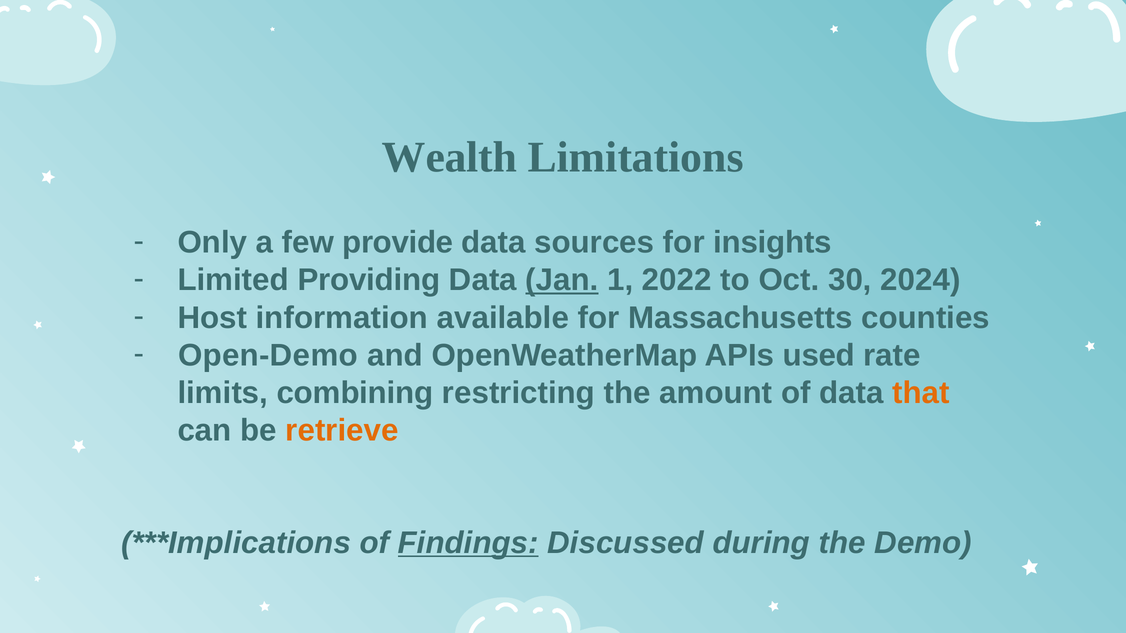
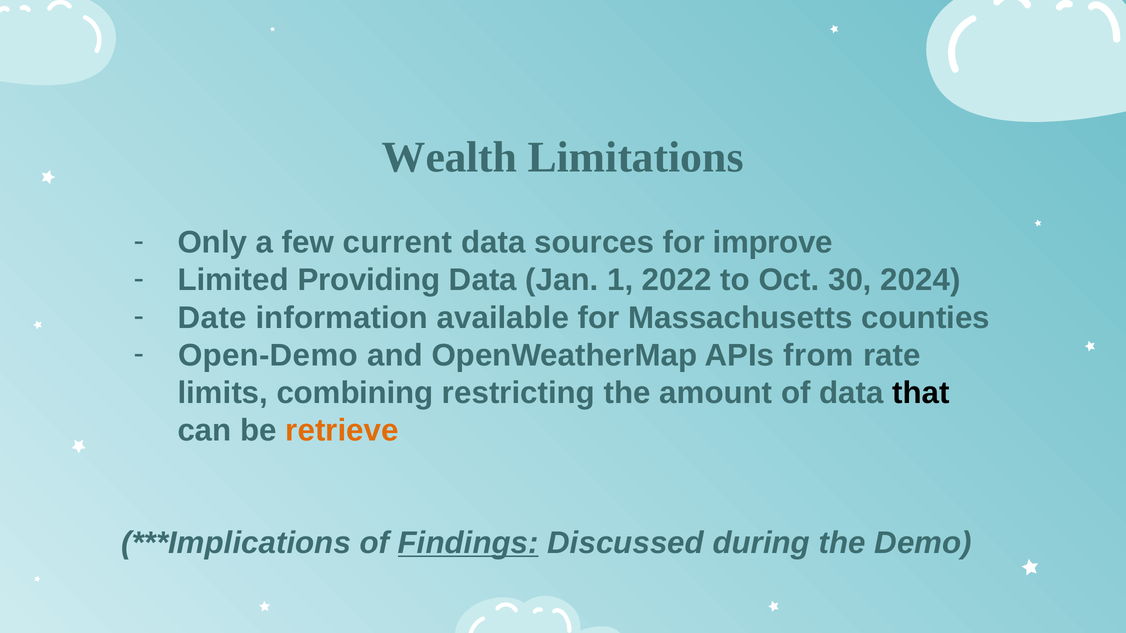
provide: provide -> current (398, 243)
insights: insights -> improve (773, 243)
Jan underline: present -> none (562, 280)
Host: Host -> Date (212, 318)
used: used -> from (819, 355)
that colour: orange -> black (921, 393)
